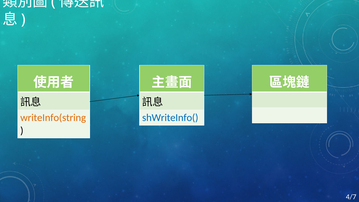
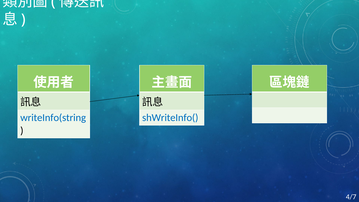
writeInfo(string colour: orange -> blue (53, 118)
